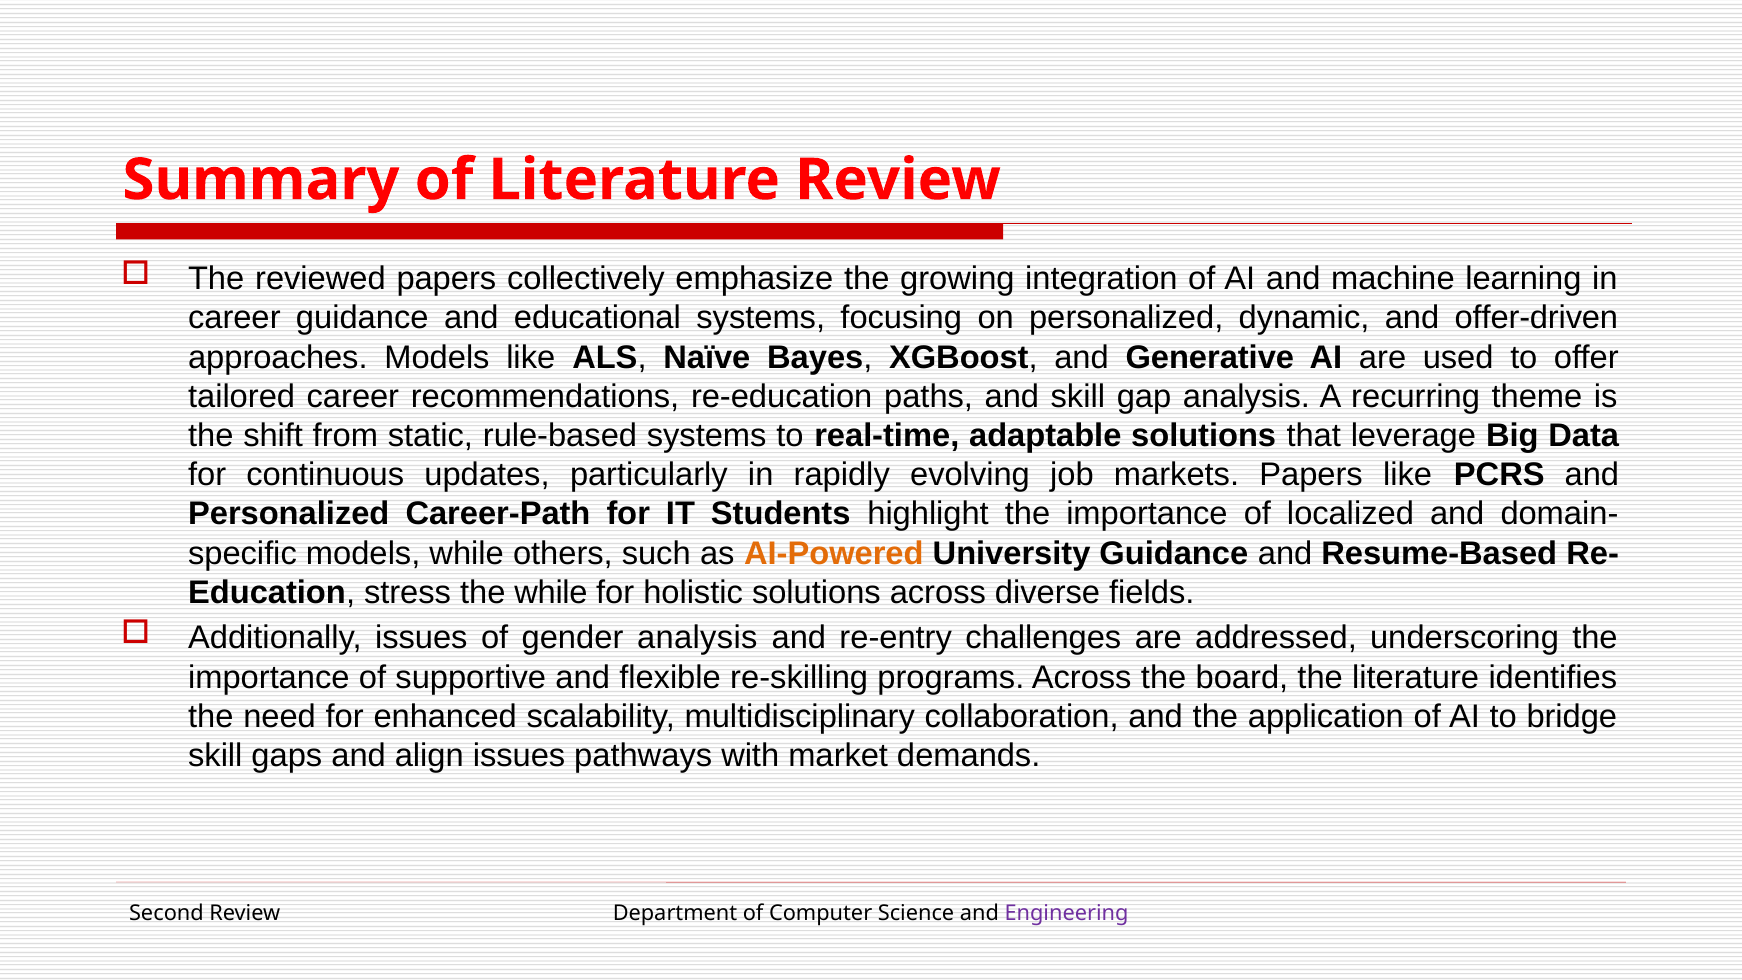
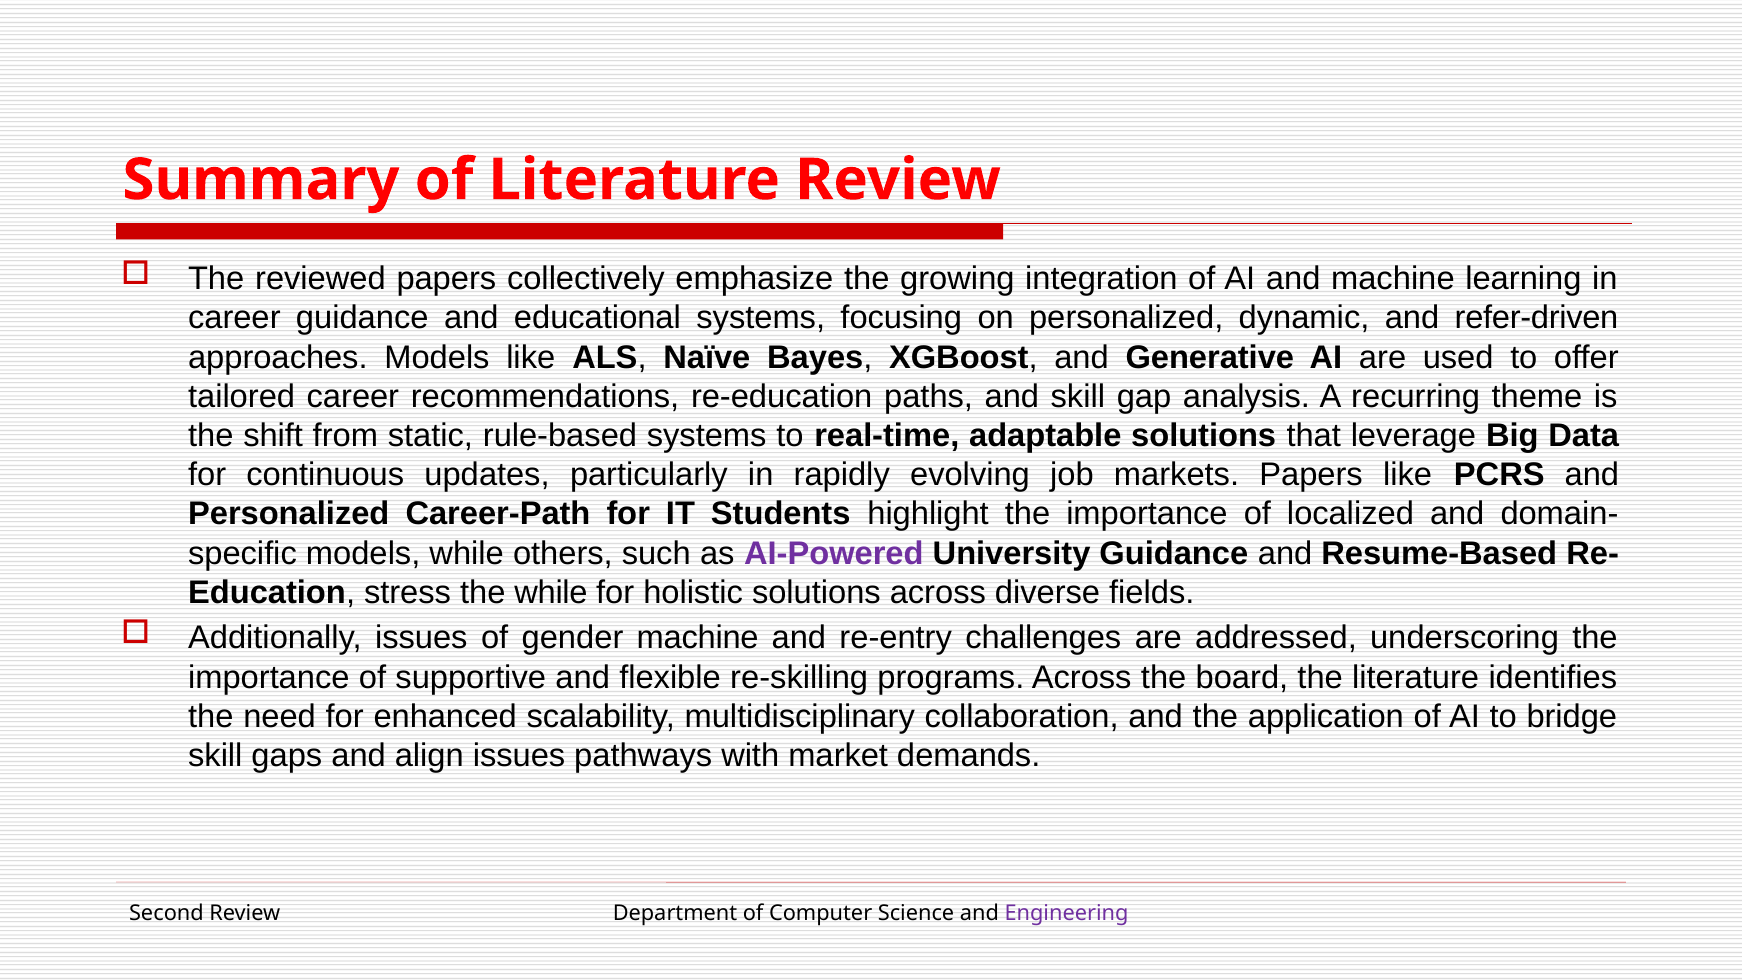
offer-driven: offer-driven -> refer-driven (1537, 318)
AI-Powered colour: orange -> purple (834, 553)
gender analysis: analysis -> machine (698, 638)
